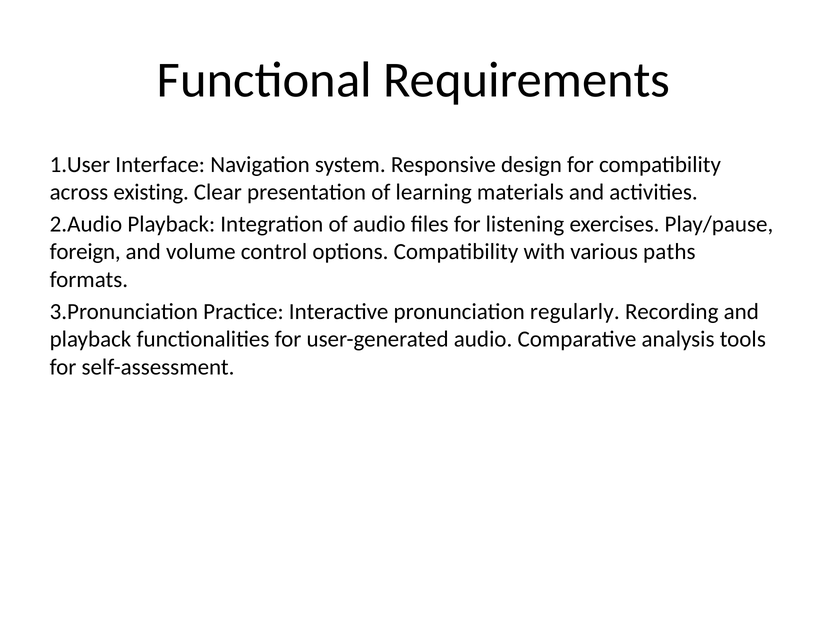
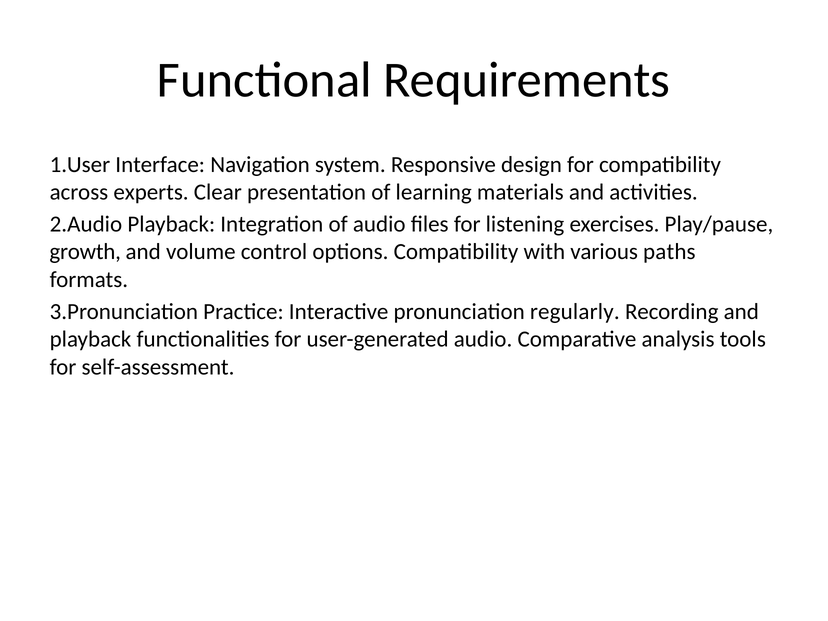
existing: existing -> experts (151, 192)
foreign: foreign -> growth (85, 252)
